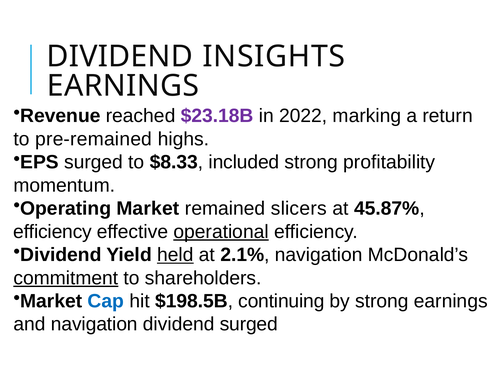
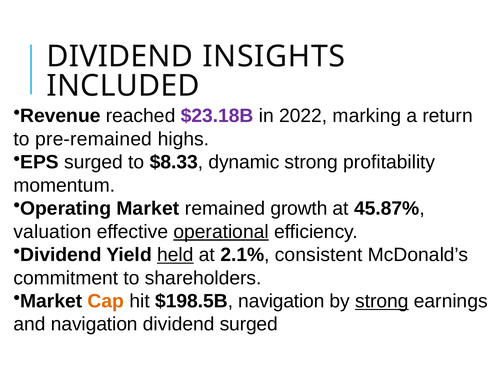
EARNINGS: EARNINGS -> INCLUDED (123, 86)
included: included -> dynamic (244, 162)
slicers: slicers -> growth (299, 208)
efficiency: efficiency -> valuation (52, 232)
2.1% navigation: navigation -> consistent (319, 255)
commitment underline: present -> none (66, 278)
Cap colour: blue -> orange (106, 301)
$198.5B continuing: continuing -> navigation (281, 301)
strong underline: none -> present (382, 301)
